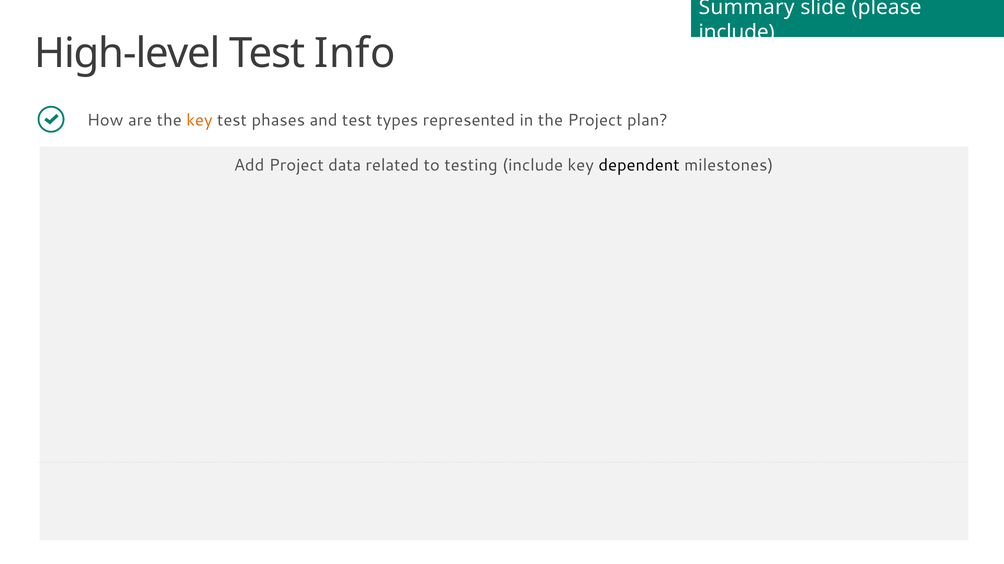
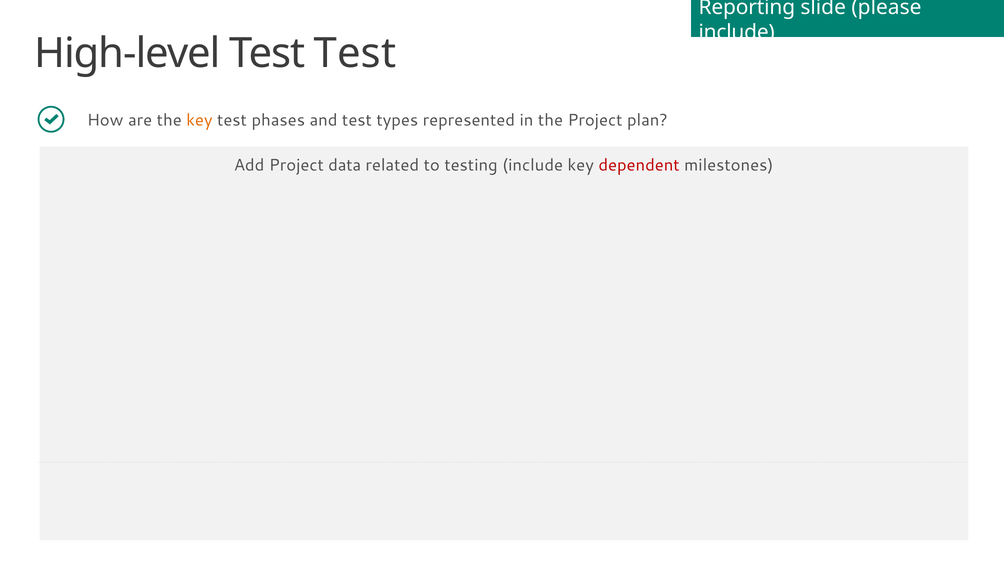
Summary: Summary -> Reporting (747, 7)
Test Info: Info -> Test (355, 54)
dependent colour: black -> red (639, 166)
